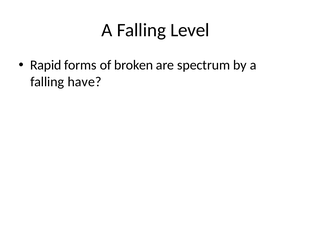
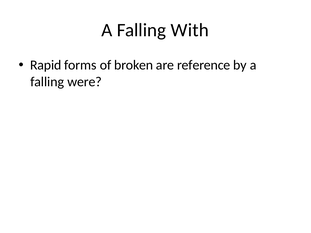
Level: Level -> With (190, 30)
spectrum: spectrum -> reference (204, 65)
have: have -> were (85, 82)
